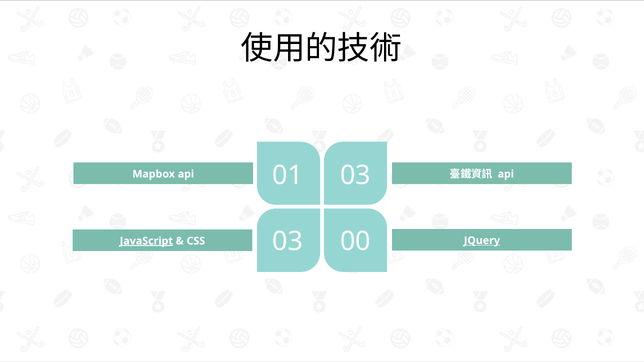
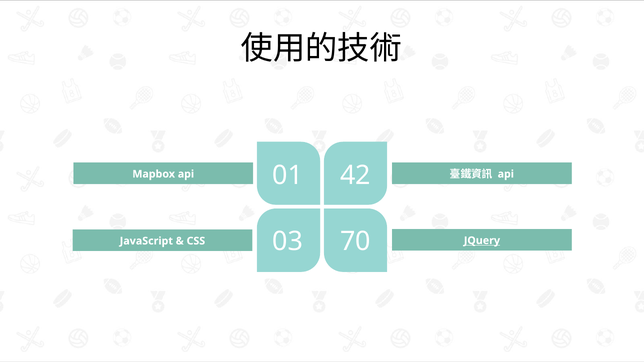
01 03: 03 -> 42 (355, 175)
00: 00 -> 70 (355, 242)
JavaScript underline: present -> none (146, 241)
